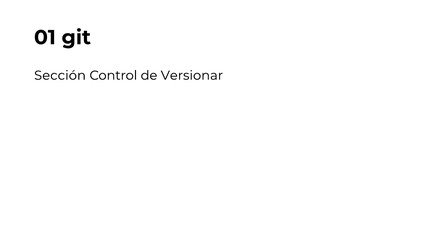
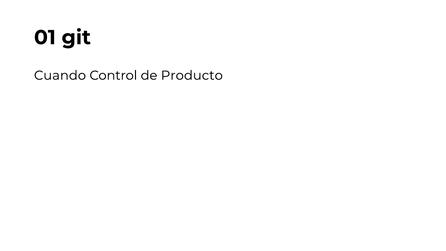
Sección: Sección -> Cuando (60, 75)
Versionar: Versionar -> Producto (192, 75)
